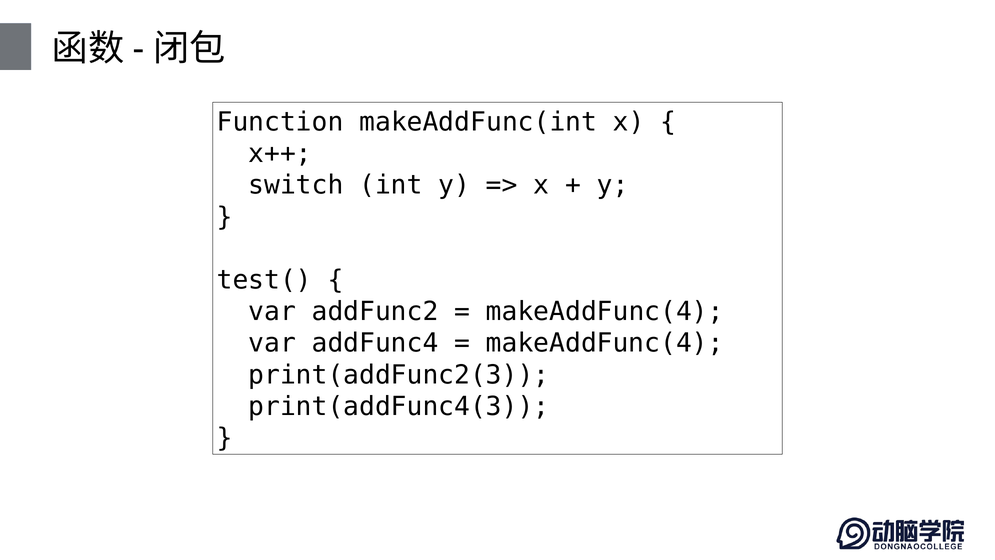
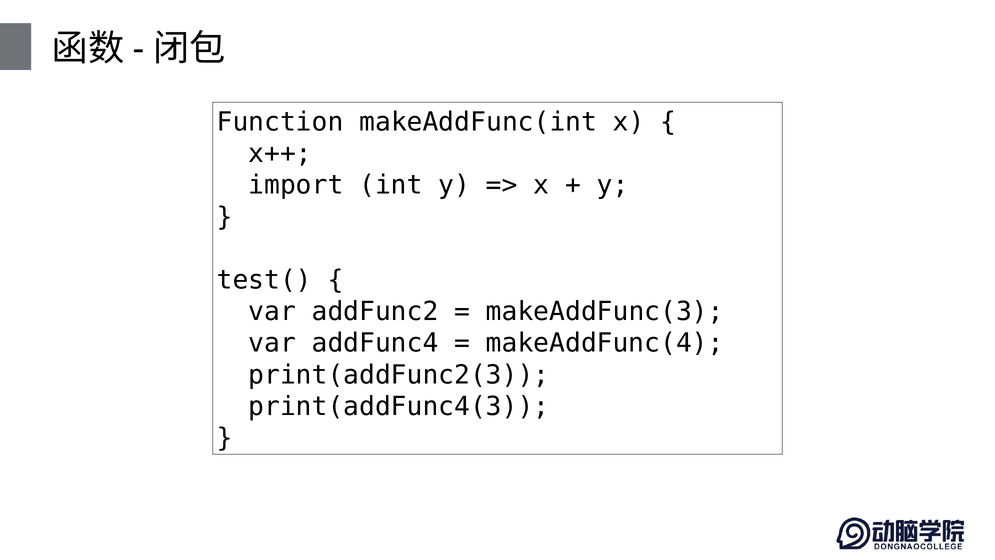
switch: switch -> import (296, 185)
makeAddFunc(4: makeAddFunc(4 -> makeAddFunc(3 (605, 312)
